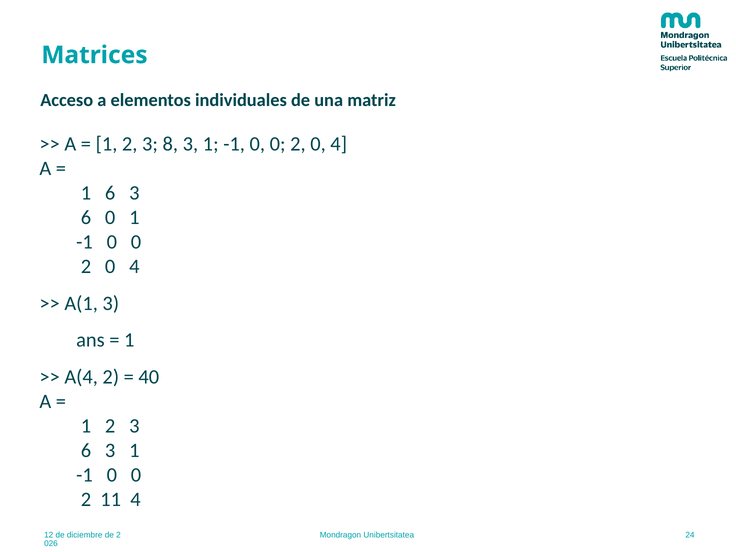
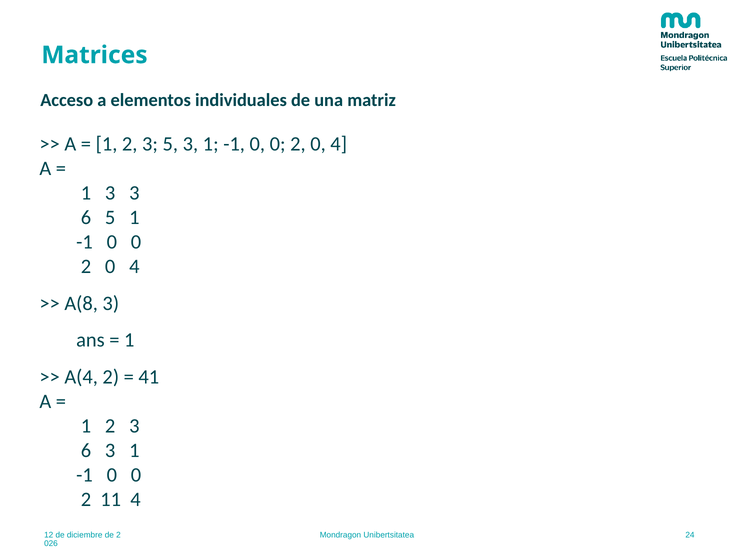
3 8: 8 -> 5 (170, 144)
1 6: 6 -> 3 (110, 193)
6 0: 0 -> 5 (110, 217)
A(1: A(1 -> A(8 (81, 303)
40: 40 -> 41 (149, 377)
